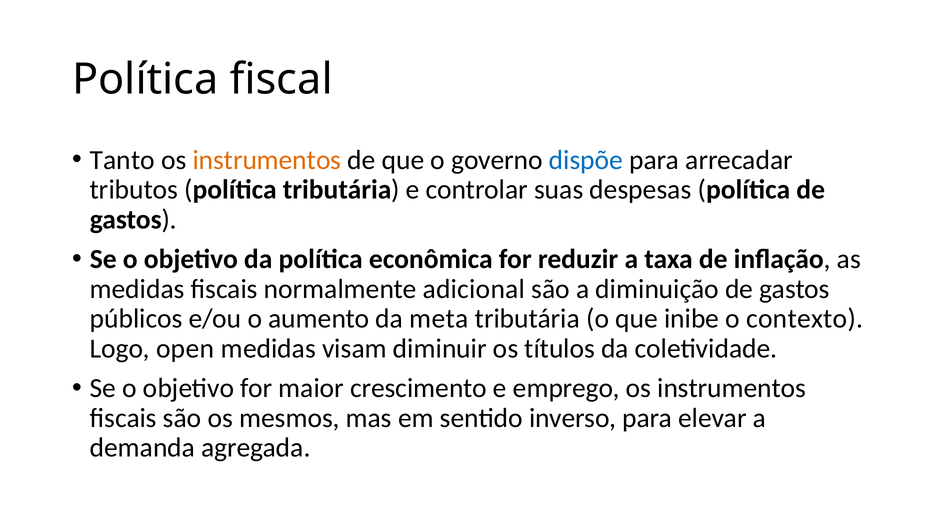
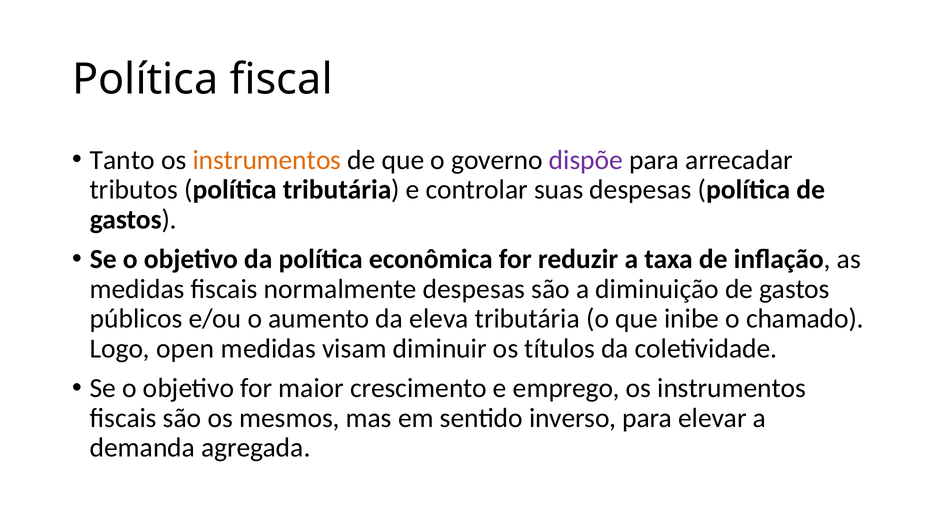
dispõe colour: blue -> purple (586, 160)
normalmente adicional: adicional -> despesas (474, 289)
meta: meta -> eleva (439, 318)
contexto: contexto -> chamado (805, 318)
